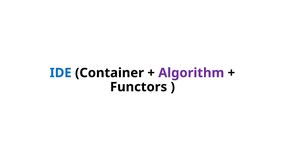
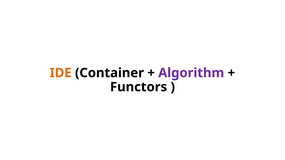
IDE colour: blue -> orange (61, 73)
